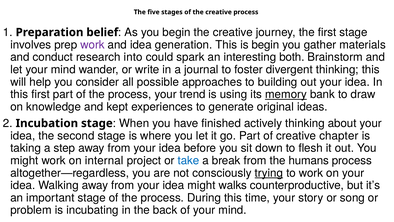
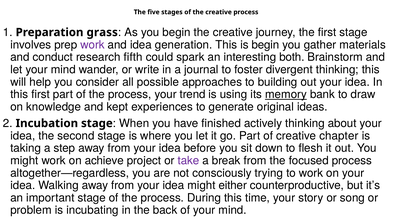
belief: belief -> grass (102, 32)
into: into -> fifth (133, 57)
internal: internal -> achieve (104, 160)
take colour: blue -> purple (188, 160)
humans: humans -> focused (309, 160)
trying underline: present -> none (269, 173)
walks: walks -> either (233, 185)
